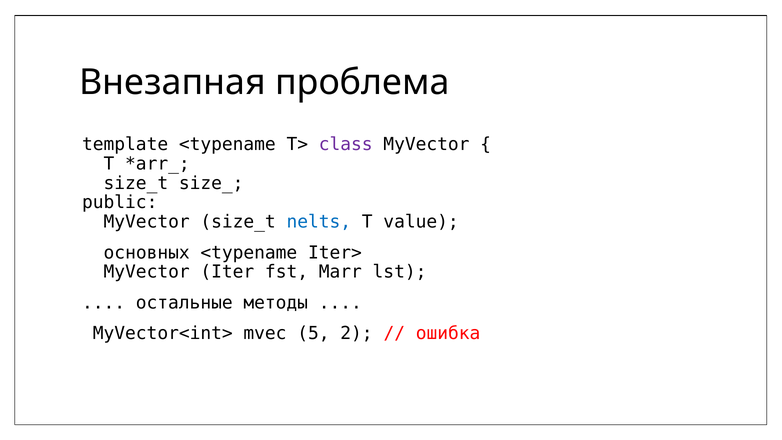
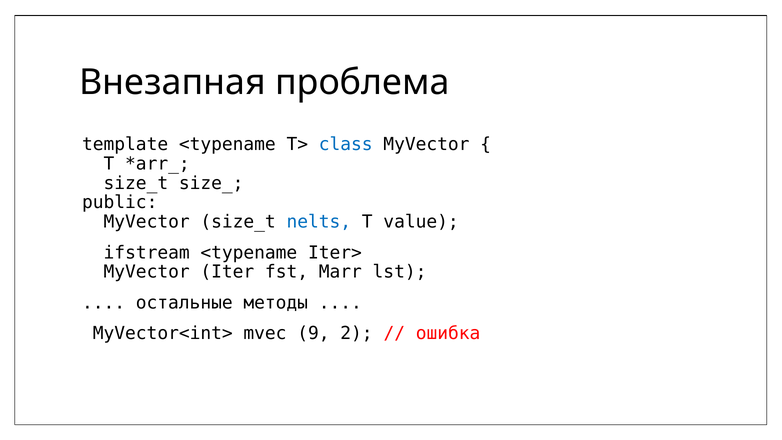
class colour: purple -> blue (346, 144)
основных: основных -> ifstream (147, 253)
5: 5 -> 9 (313, 333)
